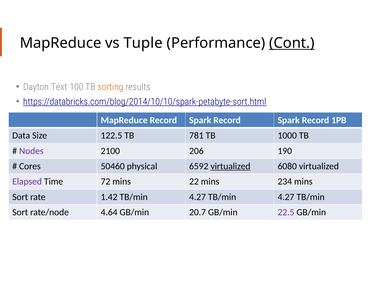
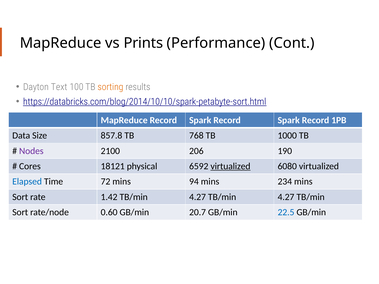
Tuple: Tuple -> Prints (143, 43)
Cont underline: present -> none (292, 43)
122.5: 122.5 -> 857.8 (111, 136)
781: 781 -> 768 (196, 136)
50460: 50460 -> 18121 (113, 166)
Elapsed colour: purple -> blue (27, 182)
22: 22 -> 94 (194, 182)
4.64: 4.64 -> 0.60 (109, 213)
22.5 colour: purple -> blue (286, 213)
